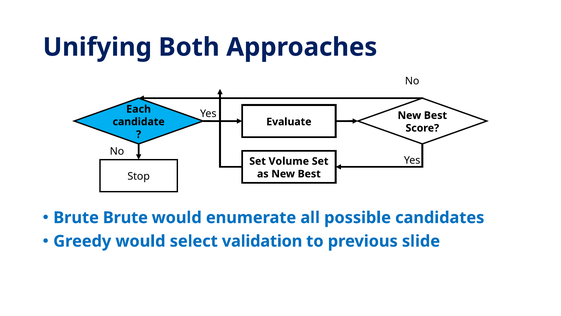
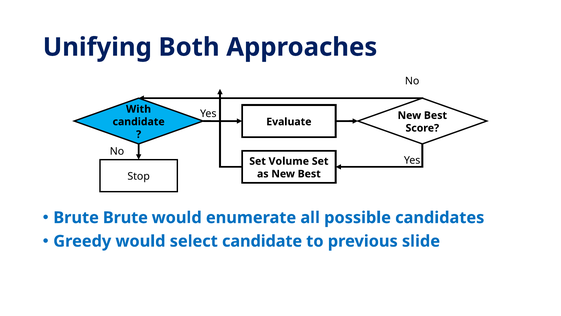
Each: Each -> With (139, 109)
select validation: validation -> candidate (262, 241)
